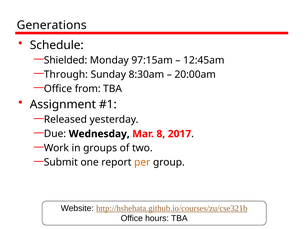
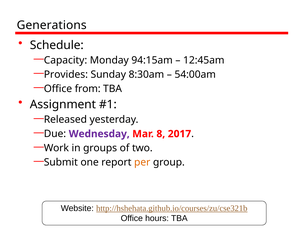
Shielded: Shielded -> Capacity (66, 60)
97:15am: 97:15am -> 94:15am (152, 60)
Through: Through -> Provides (66, 75)
20:00am: 20:00am -> 54:00am (195, 75)
Wednesday colour: black -> purple (99, 134)
